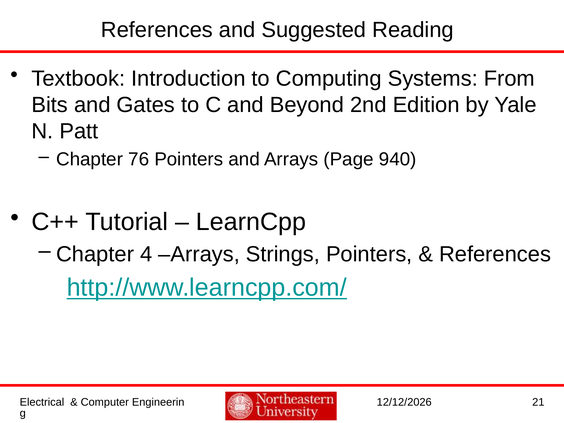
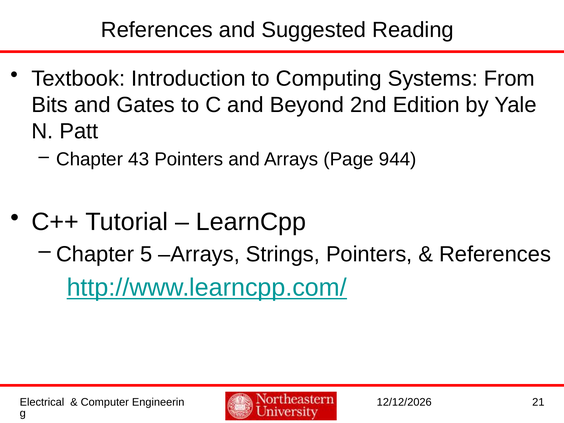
76: 76 -> 43 (139, 159)
940: 940 -> 944 (398, 159)
4: 4 -> 5 (146, 254)
